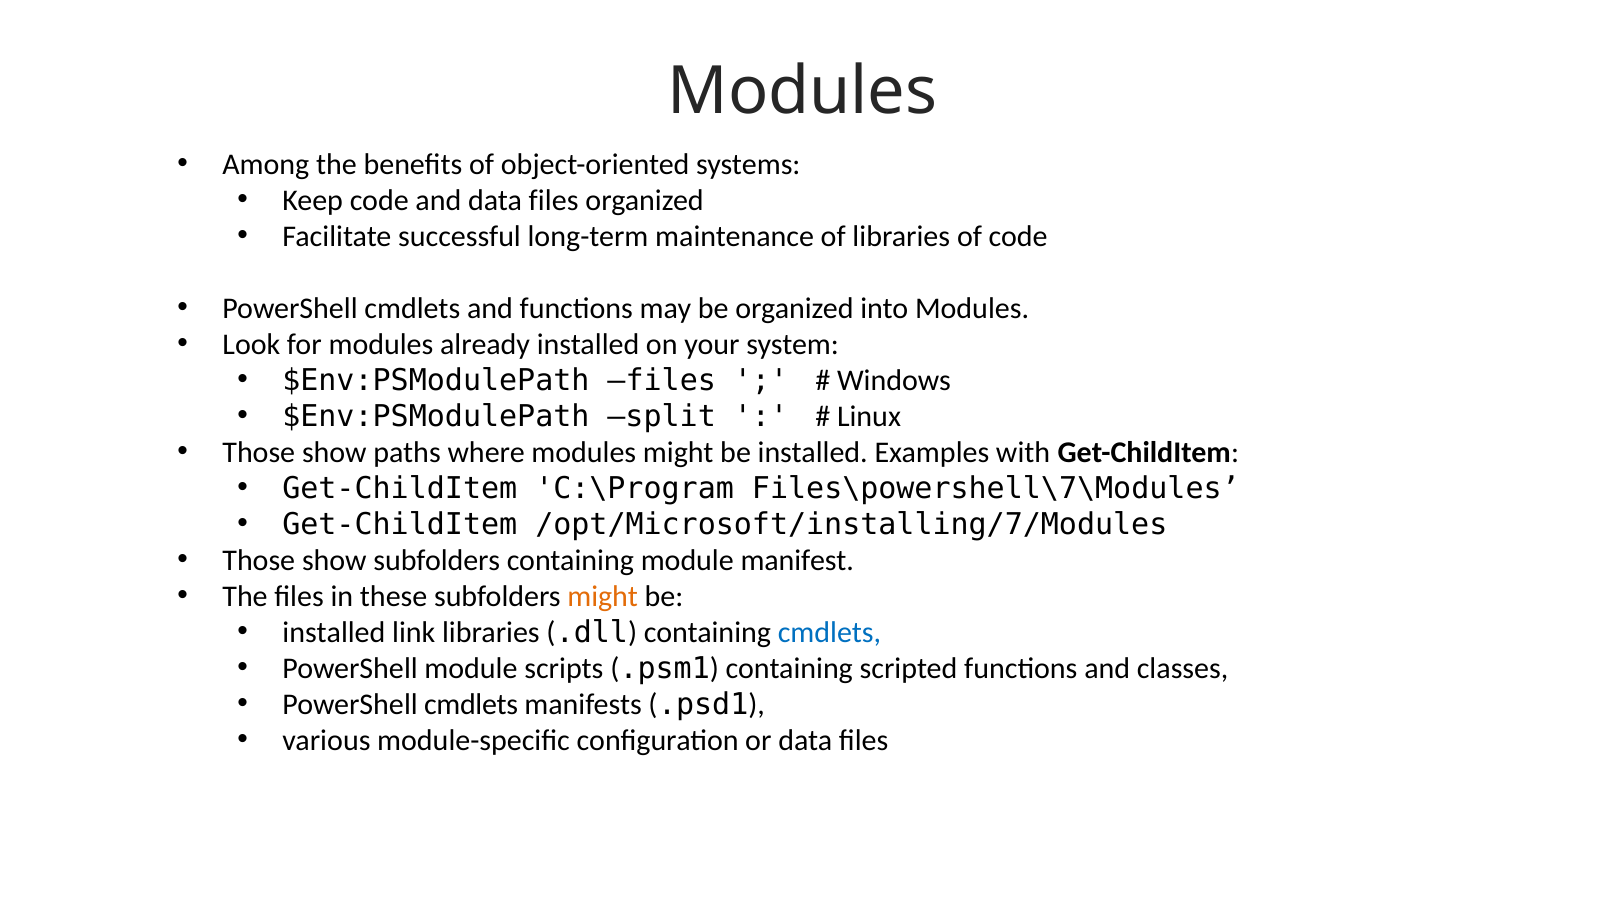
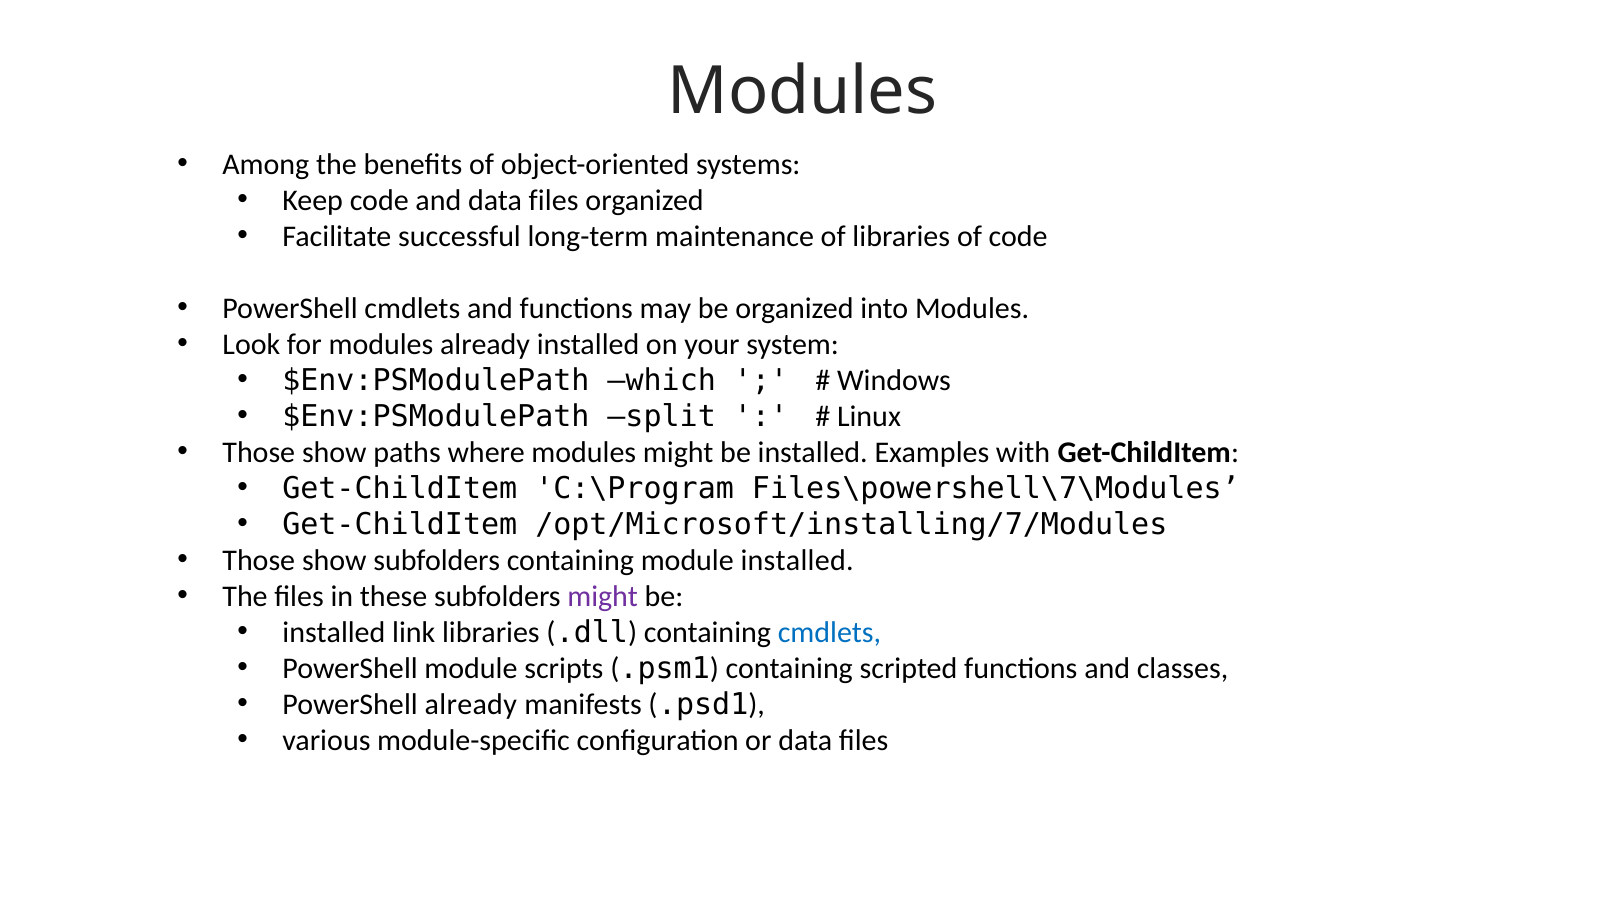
$Env:PSModulePath files: files -> which (662, 381)
module manifest: manifest -> installed (797, 561)
might colour: orange -> purple (603, 597)
cmdlets: cmdlets -> already (471, 705)
